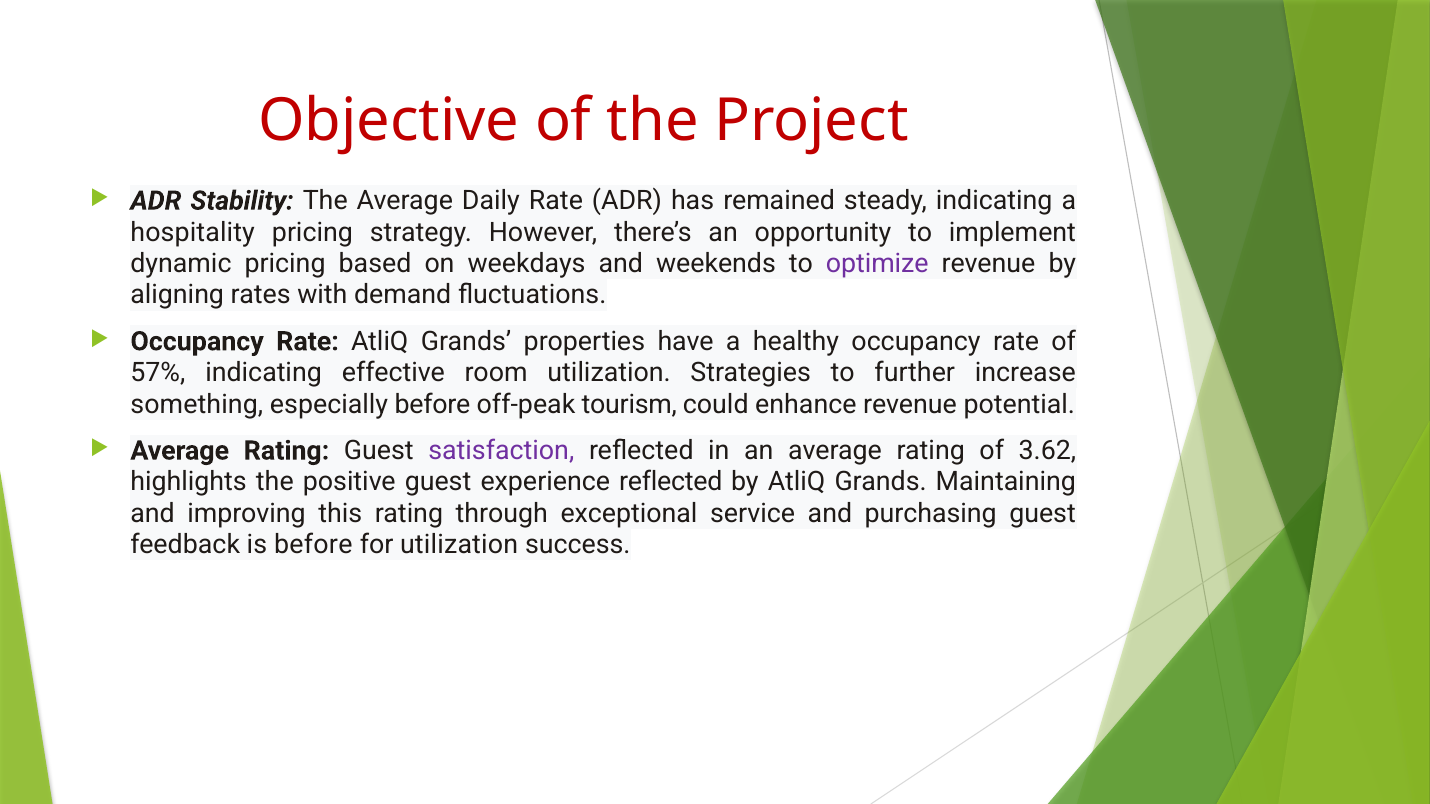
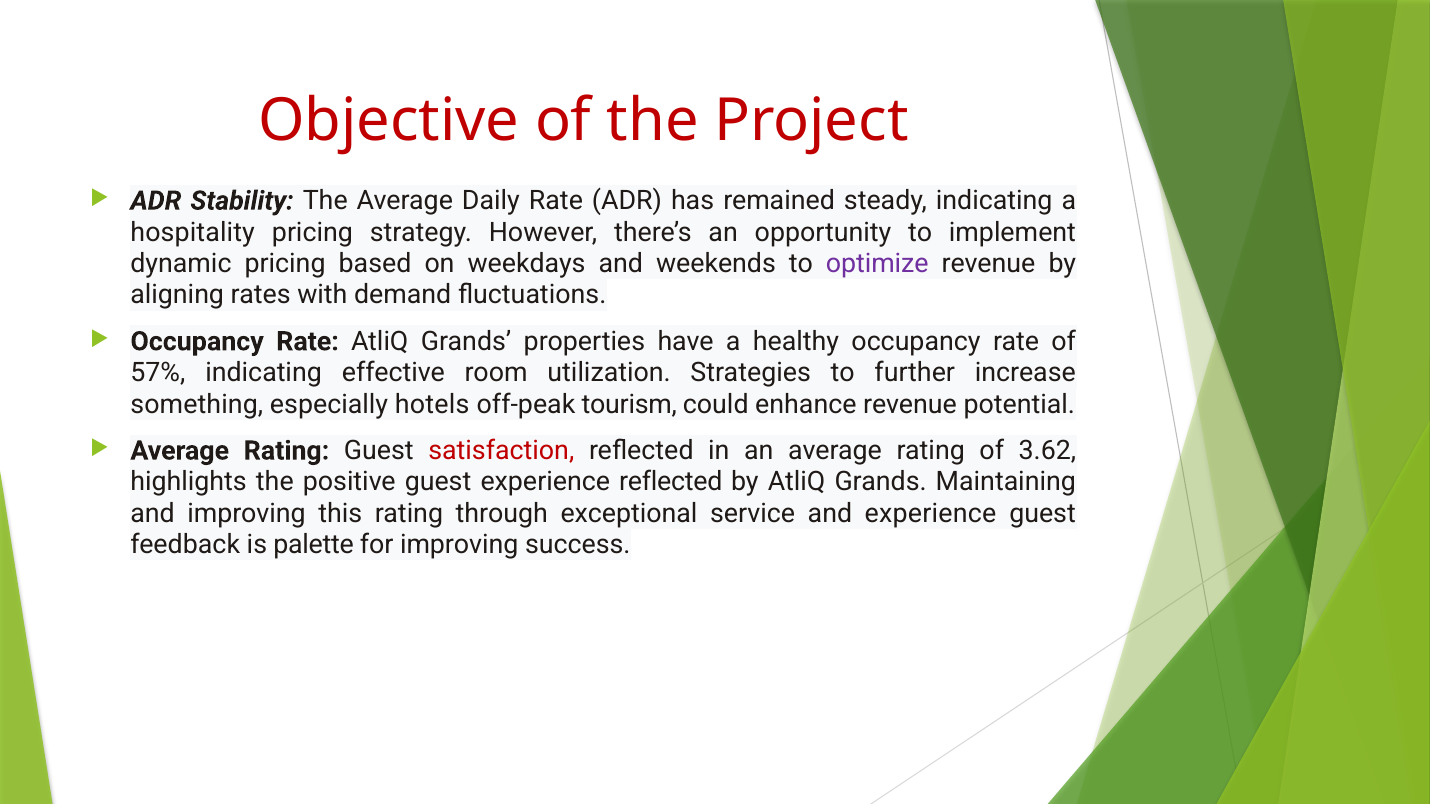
especially before: before -> hotels (432, 405)
satisfaction colour: purple -> red (501, 451)
and purchasing: purchasing -> experience (931, 514)
is before: before -> palette (314, 545)
for utilization: utilization -> improving (459, 545)
